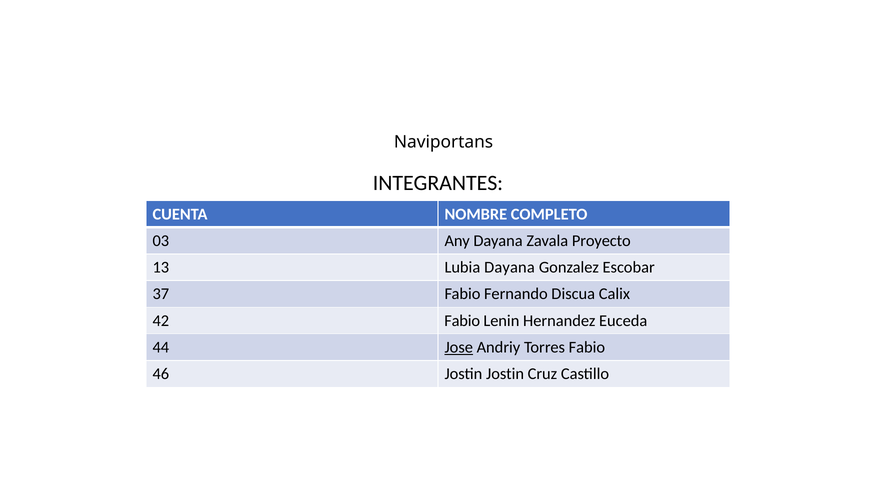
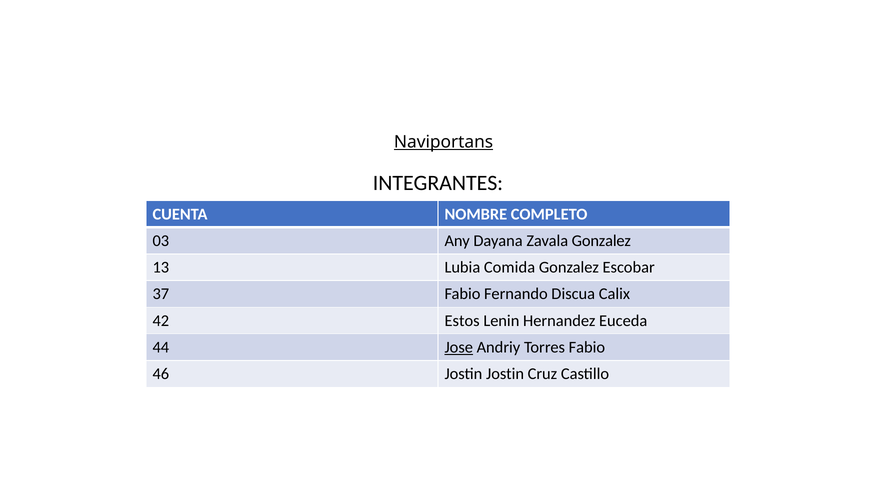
Naviportans underline: none -> present (444, 142)
Zavala Proyecto: Proyecto -> Gonzalez (601, 241)
Lubia Dayana: Dayana -> Comida (510, 267)
42 Fabio: Fabio -> Estos (462, 321)
